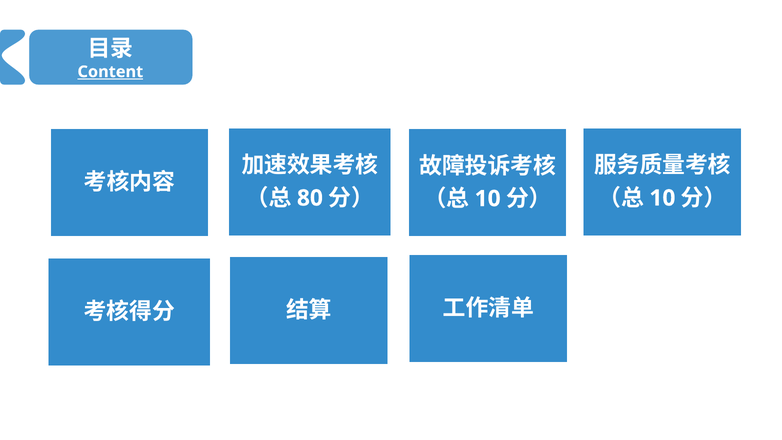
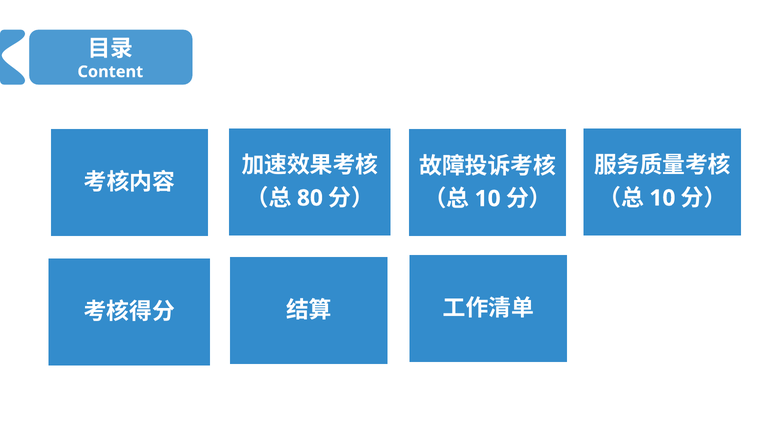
Content underline: present -> none (110, 72)
